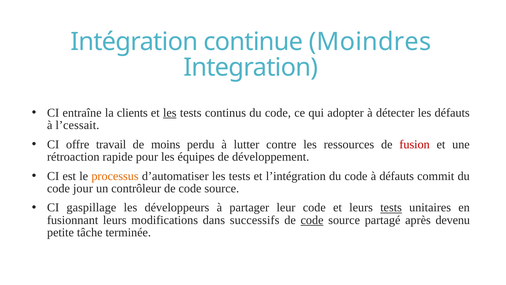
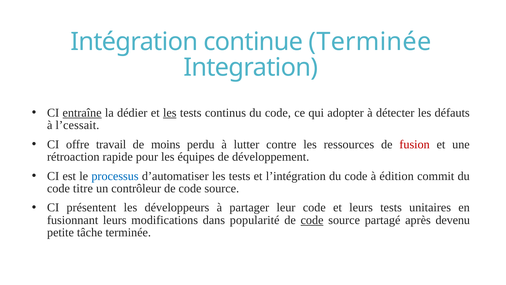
continue Moindres: Moindres -> Terminée (370, 42)
entraîne underline: none -> present (82, 113)
clients: clients -> dédier (132, 113)
processus colour: orange -> blue (115, 176)
à défauts: défauts -> édition (397, 176)
jour: jour -> titre (83, 188)
gaspillage: gaspillage -> présentent (91, 207)
tests underline: present -> none (391, 207)
successifs: successifs -> popularité (255, 220)
